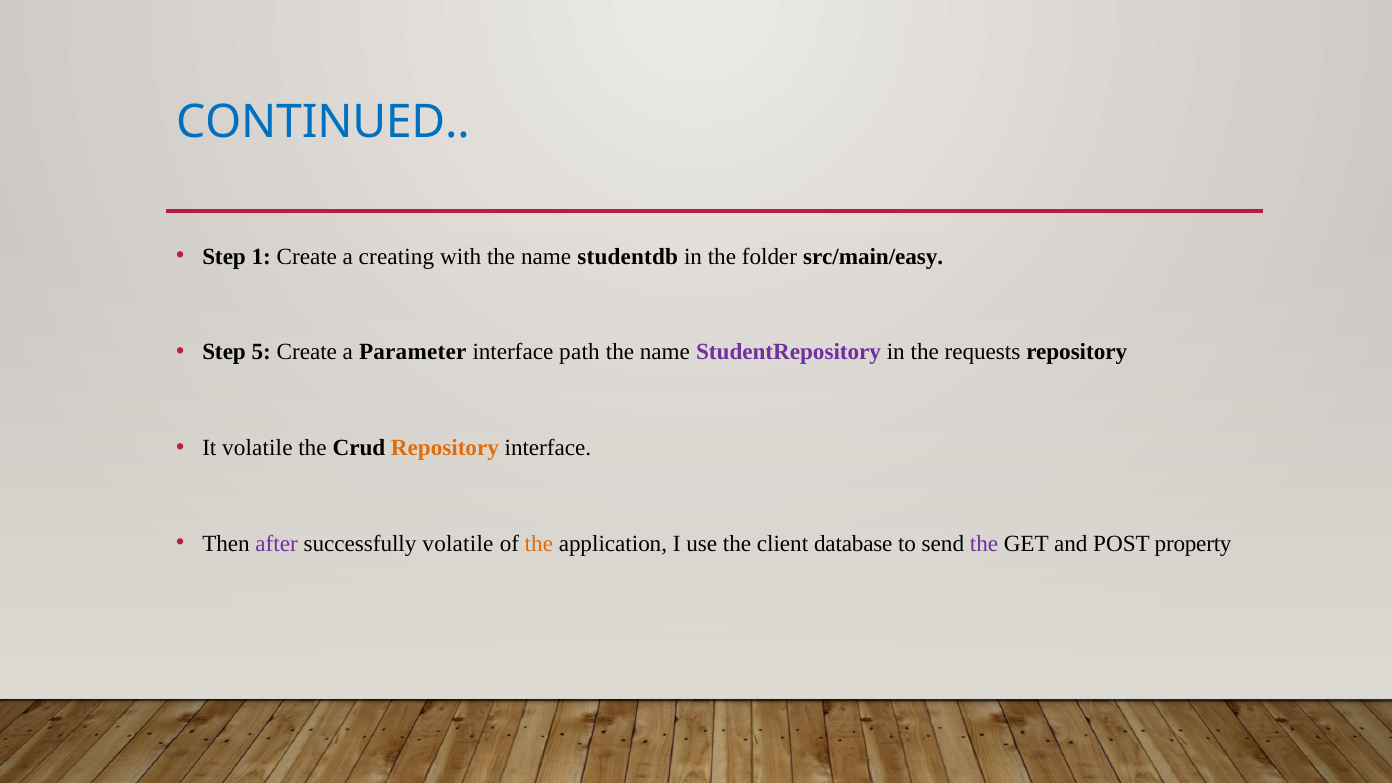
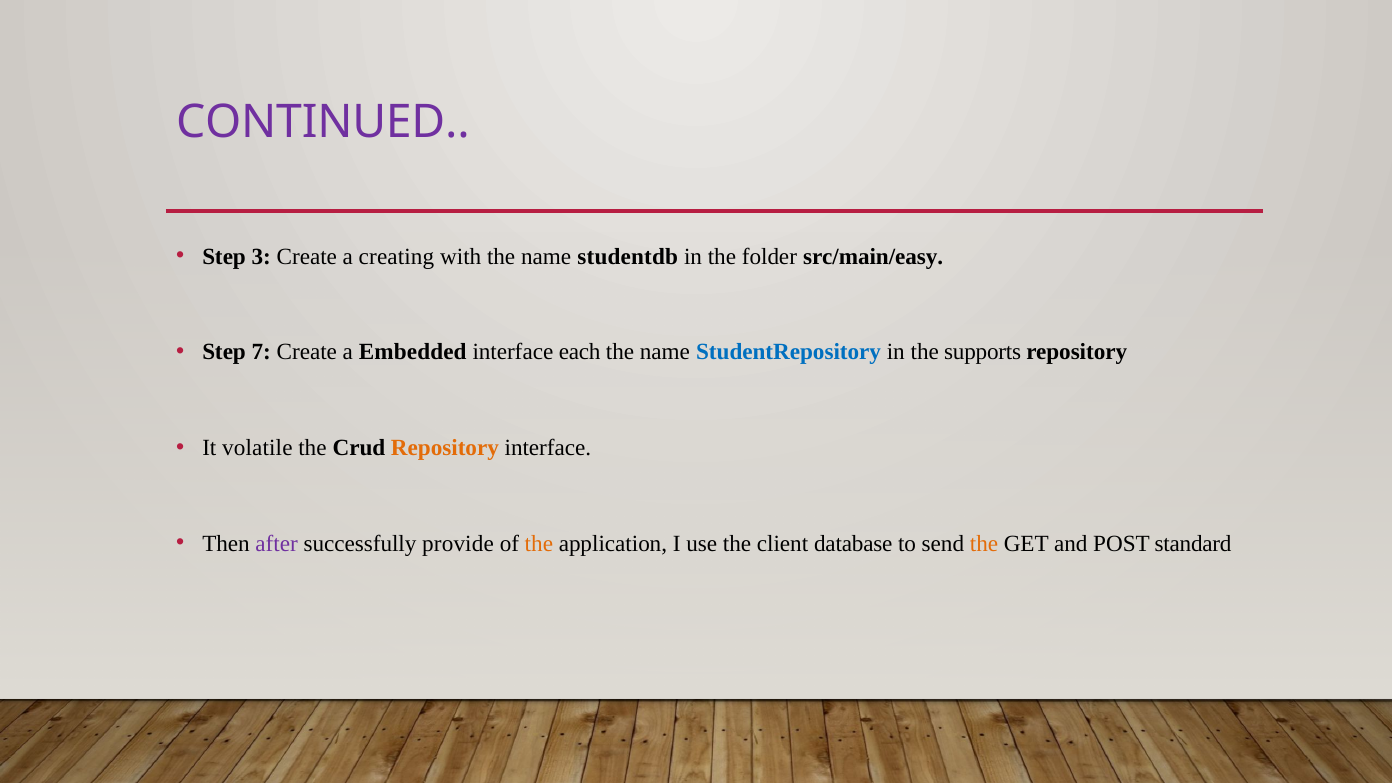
CONTINUED colour: blue -> purple (323, 122)
1: 1 -> 3 (261, 256)
5: 5 -> 7 (261, 352)
Parameter: Parameter -> Embedded (413, 352)
path: path -> each (580, 352)
StudentRepository colour: purple -> blue (789, 352)
requests: requests -> supports (983, 352)
successfully volatile: volatile -> provide (458, 543)
the colour: purple -> orange (984, 543)
property: property -> standard (1193, 543)
